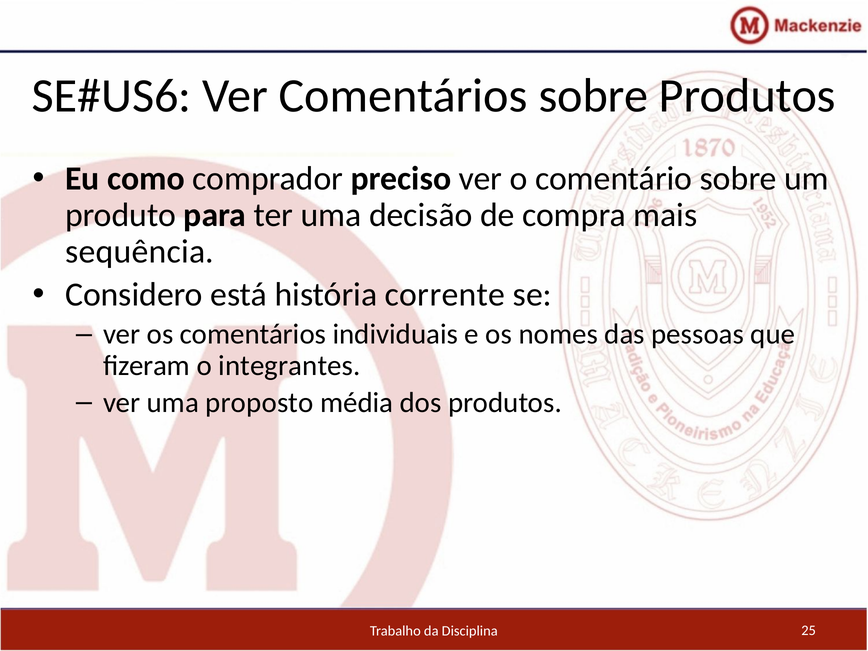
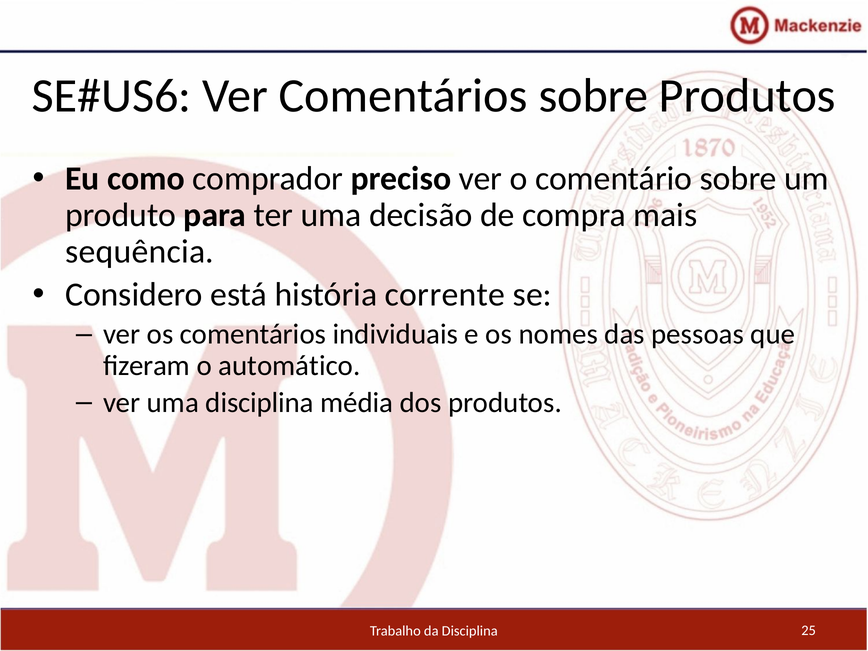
integrantes: integrantes -> automático (289, 365)
uma proposto: proposto -> disciplina (260, 403)
